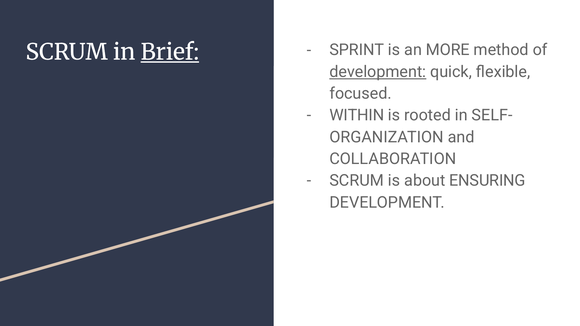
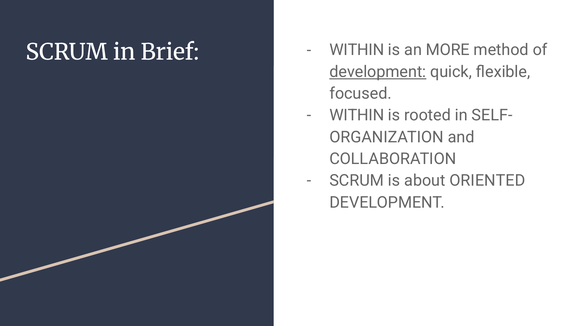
Brief underline: present -> none (170, 52)
SPRINT: SPRINT -> WITHIN (357, 50)
ENSURING: ENSURING -> ORIENTED (487, 181)
